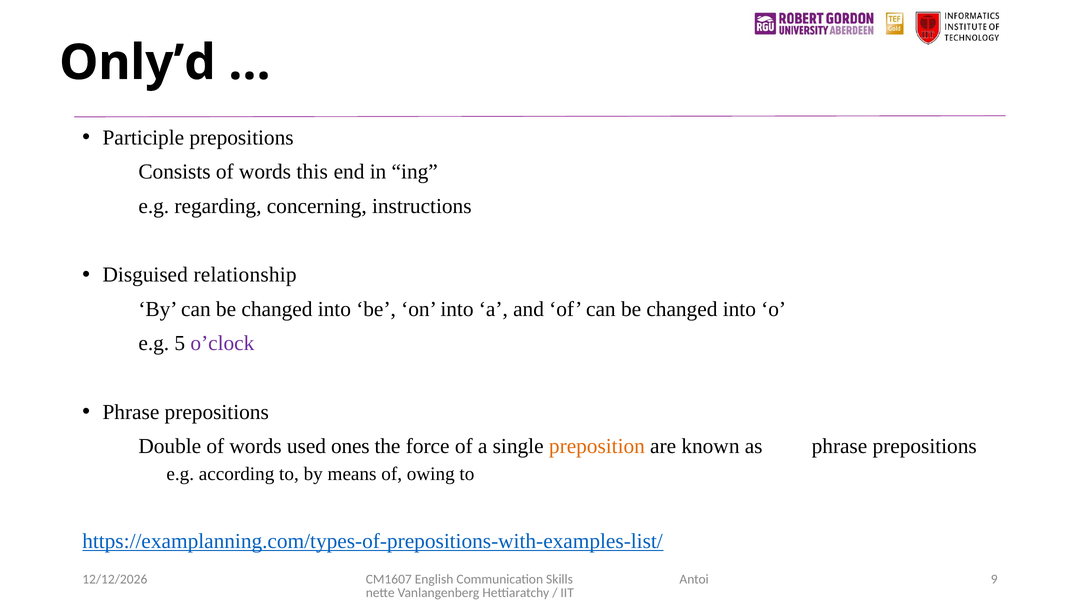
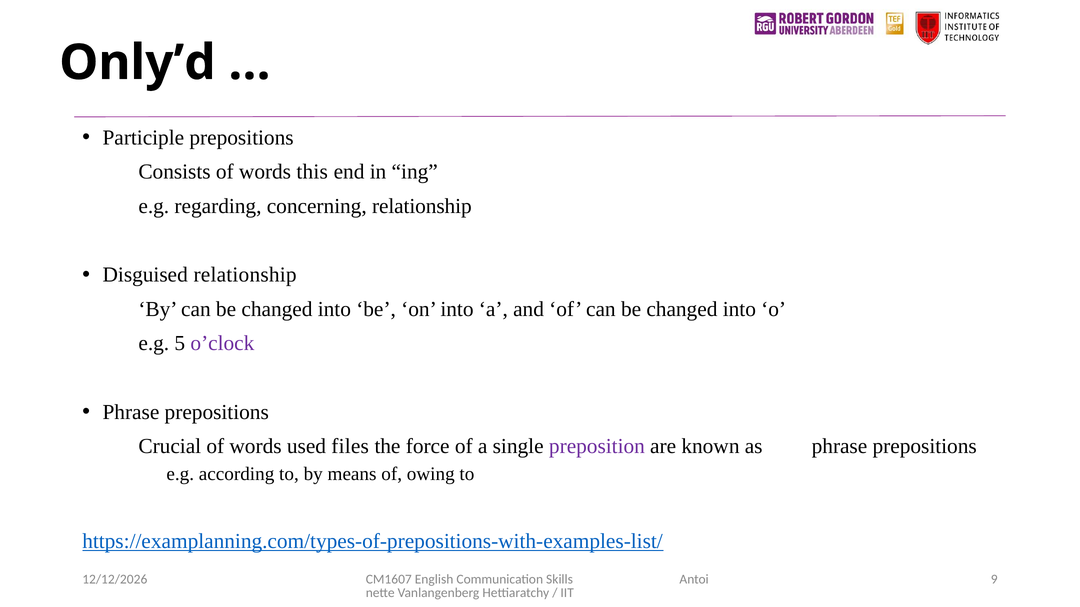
concerning instructions: instructions -> relationship (422, 206)
Double: Double -> Crucial (170, 447)
ones: ones -> files (350, 447)
preposition colour: orange -> purple (597, 447)
